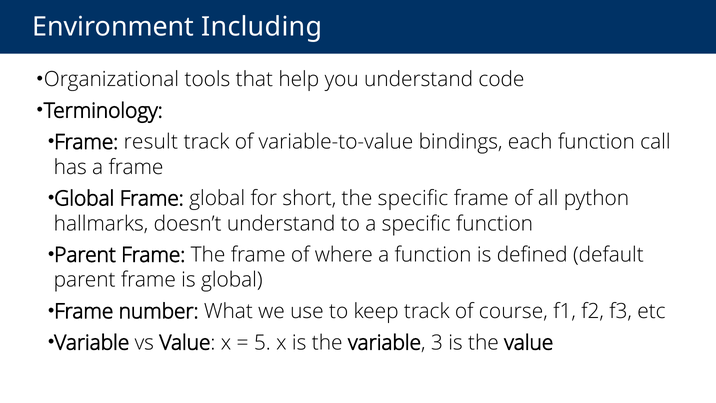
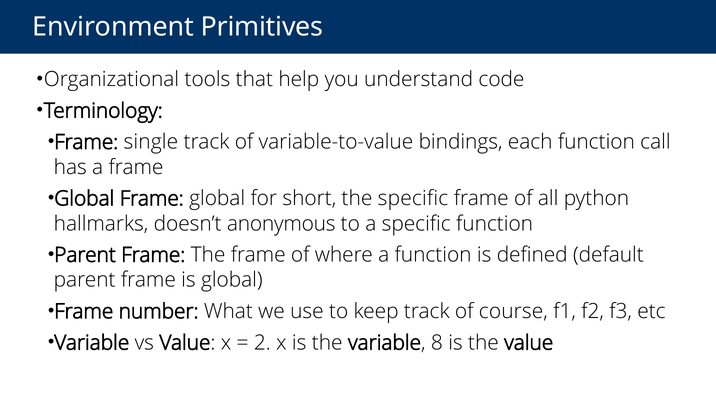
Including: Including -> Primitives (262, 27)
result: result -> single (151, 142)
doesn’t understand: understand -> anonymous (281, 223)
5: 5 -> 2 (262, 343)
3: 3 -> 8 (437, 343)
